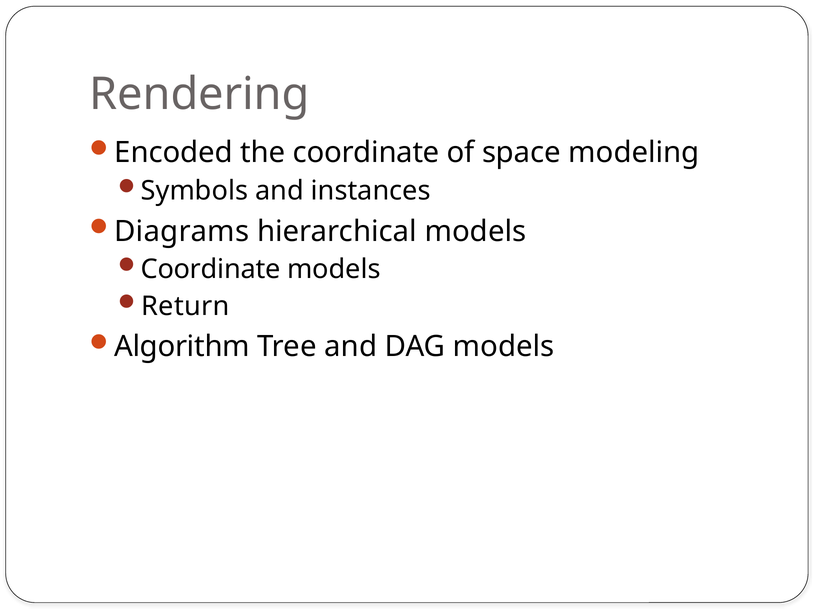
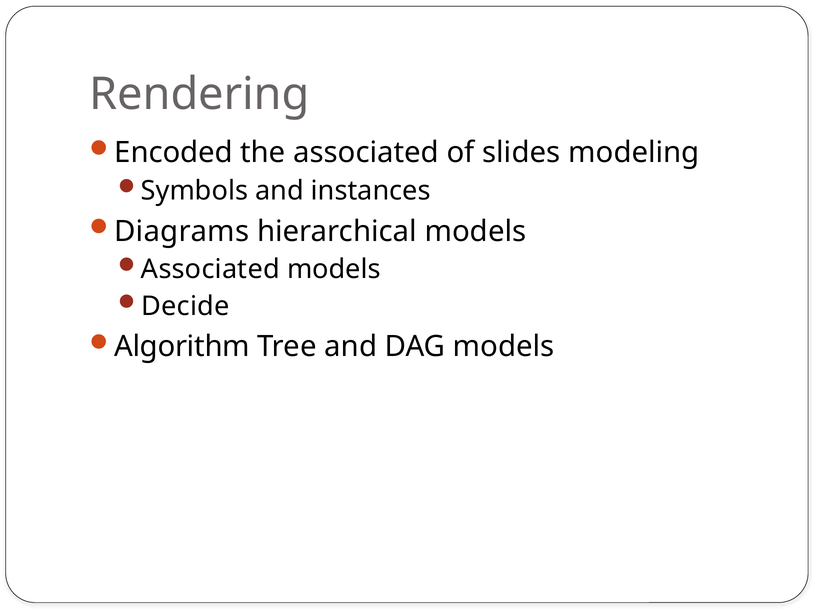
the coordinate: coordinate -> associated (366, 153)
space: space -> slides (521, 153)
Coordinate: Coordinate -> Associated (210, 269)
Return: Return -> Decide (185, 306)
